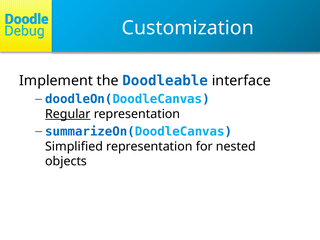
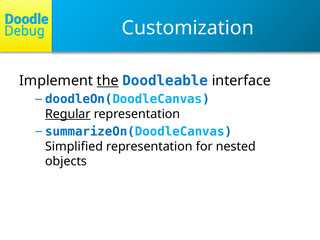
the underline: none -> present (108, 81)
